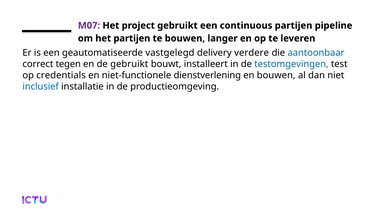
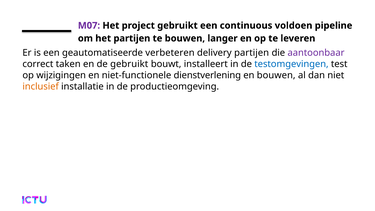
continuous partijen: partijen -> voldoen (294, 26)
vastgelegd: vastgelegd -> verbeteren (170, 53)
delivery verdere: verdere -> partijen (252, 53)
aantoonbaar colour: blue -> purple (316, 53)
tegen: tegen -> taken (68, 64)
credentials: credentials -> wijzigingen (61, 75)
inclusief colour: blue -> orange (41, 86)
